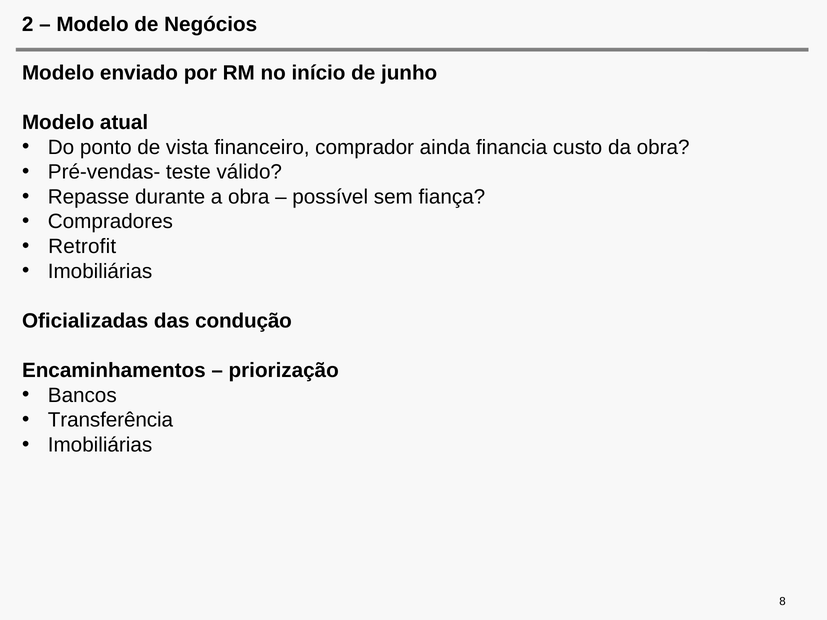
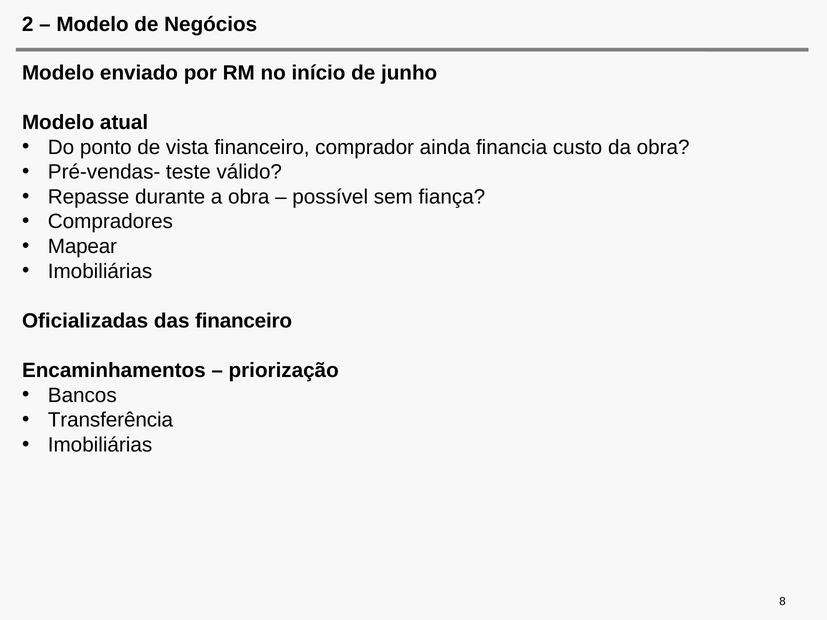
Retrofit: Retrofit -> Mapear (82, 247)
das condução: condução -> financeiro (244, 321)
